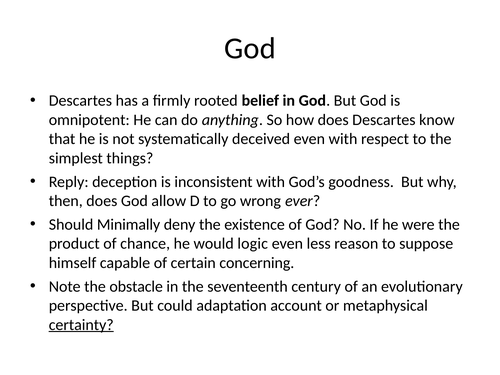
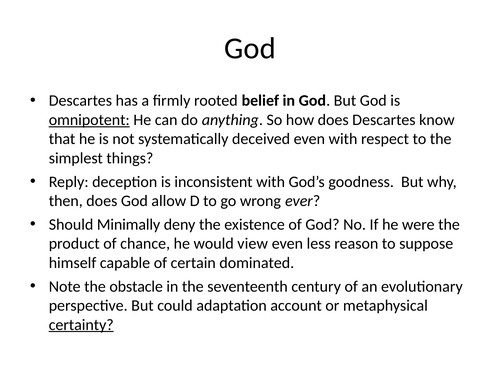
omnipotent underline: none -> present (89, 120)
logic: logic -> view (253, 244)
concerning: concerning -> dominated (257, 263)
